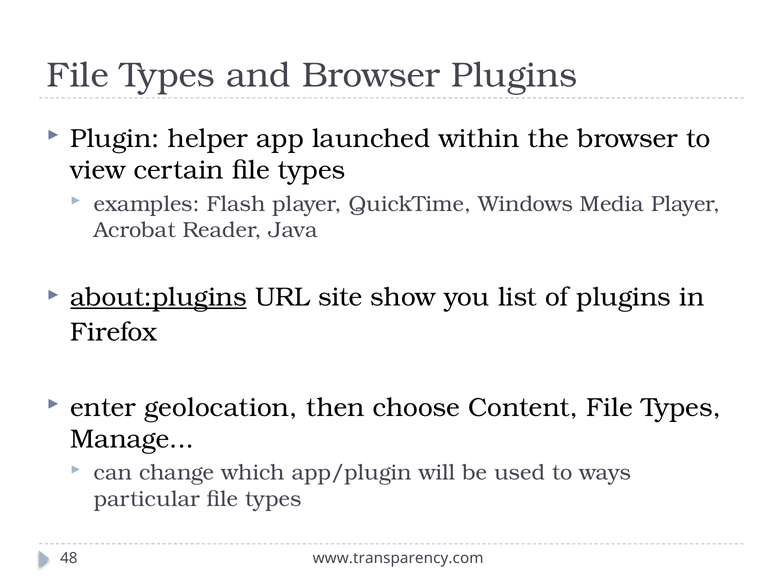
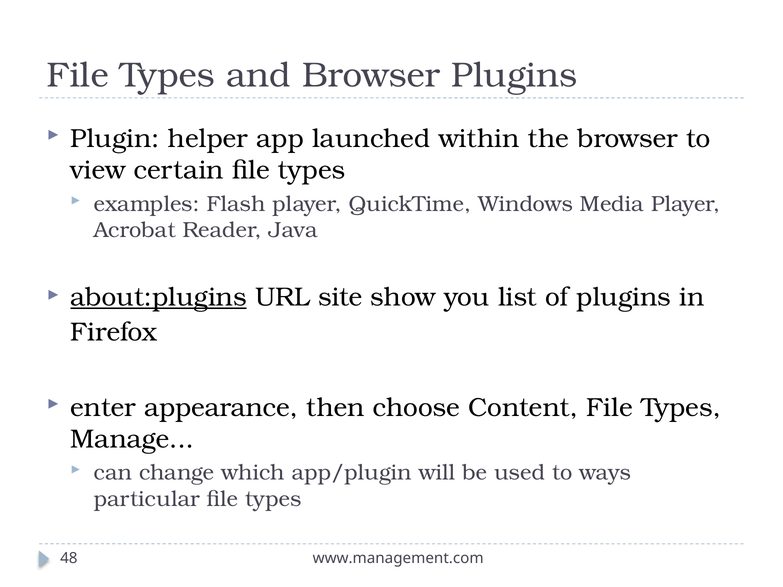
geolocation: geolocation -> appearance (221, 408)
www.transparency.com: www.transparency.com -> www.management.com (398, 558)
